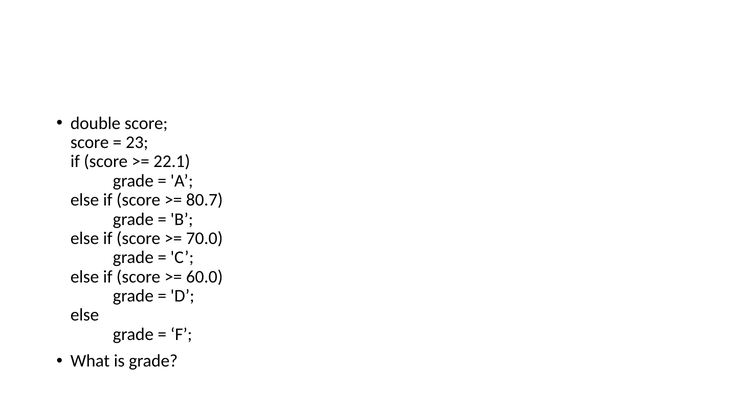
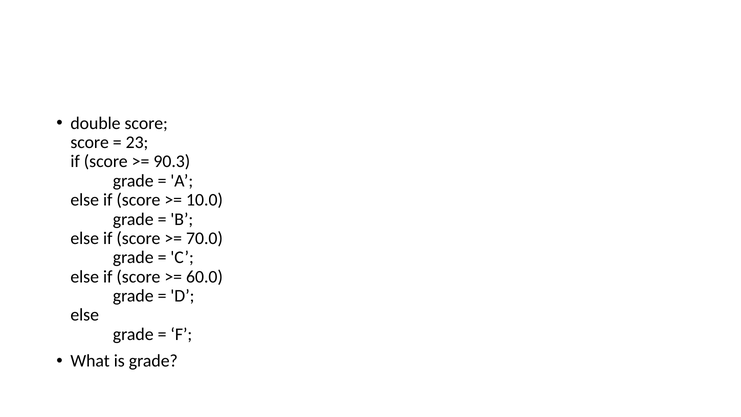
22.1: 22.1 -> 90.3 (172, 162)
80.7: 80.7 -> 10.0 (204, 200)
